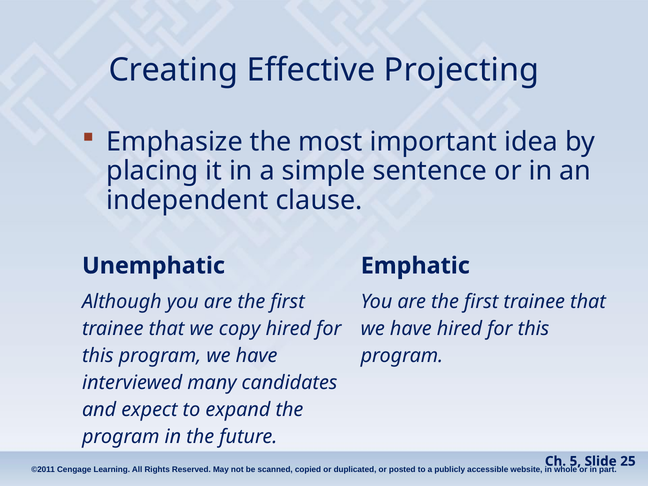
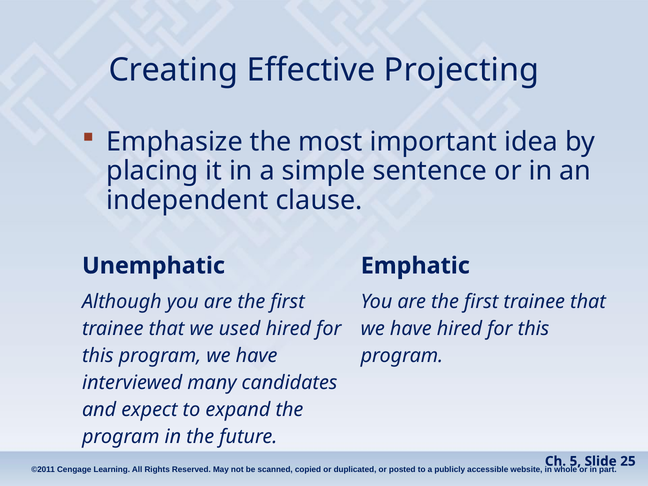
copy: copy -> used (240, 329)
